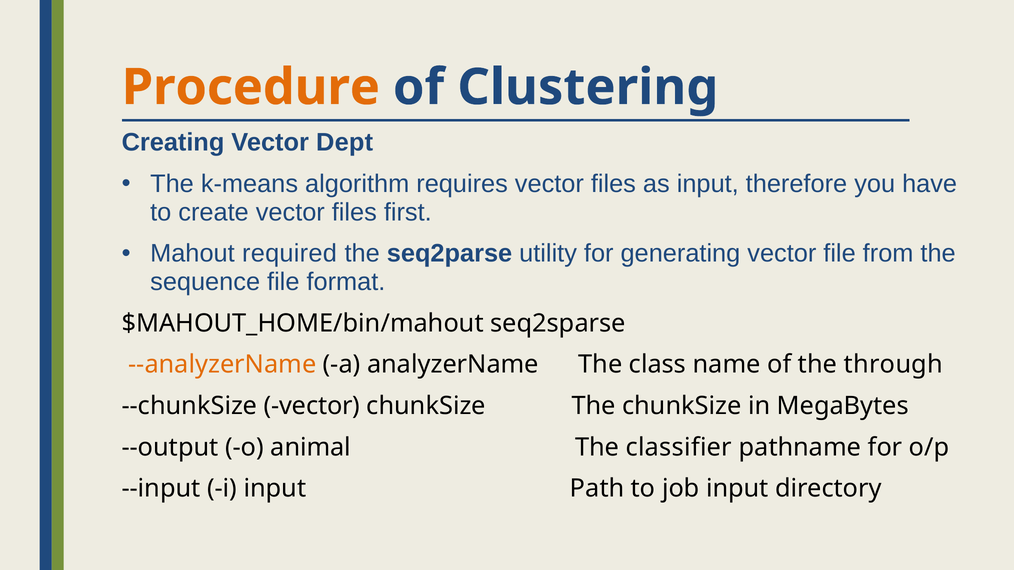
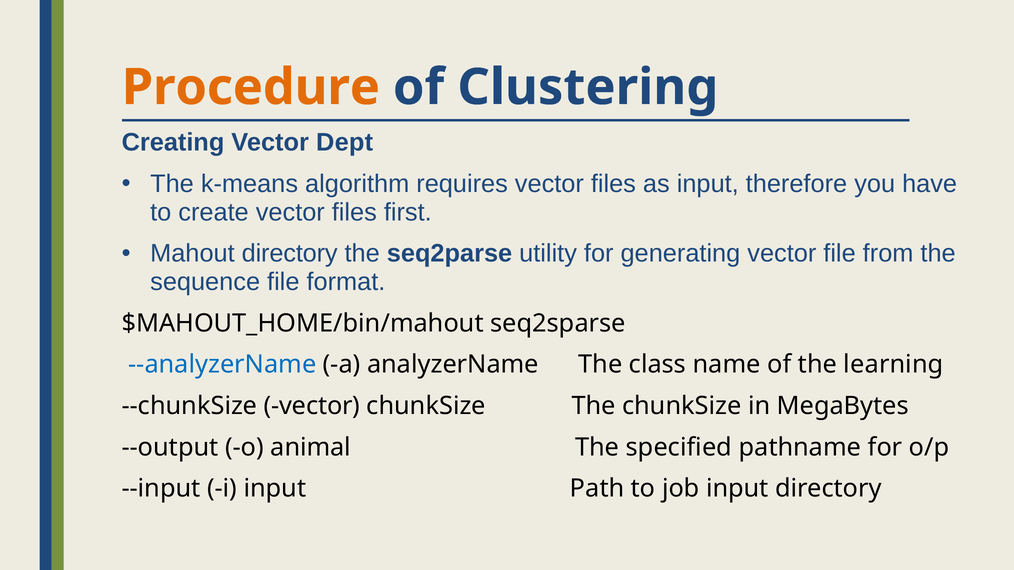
Mahout required: required -> directory (290, 254)
--analyzerName colour: orange -> blue (222, 365)
through: through -> learning (894, 365)
classifier: classifier -> specified (679, 447)
